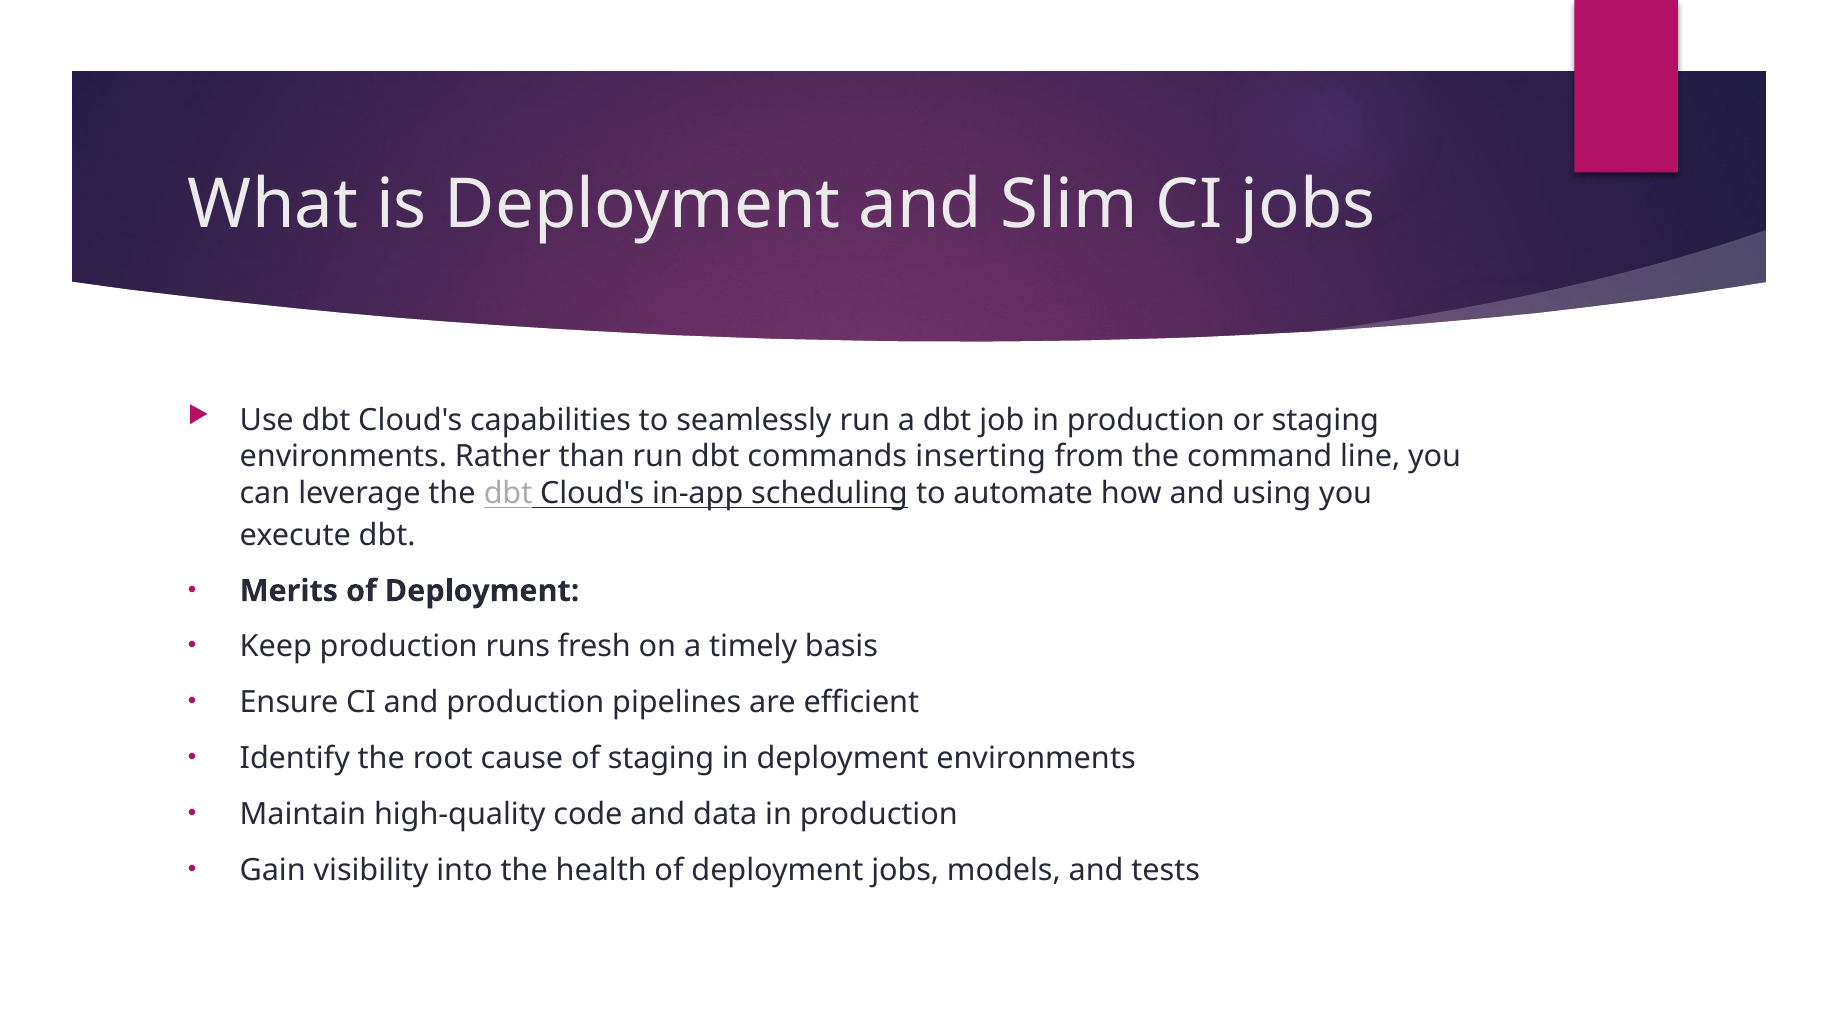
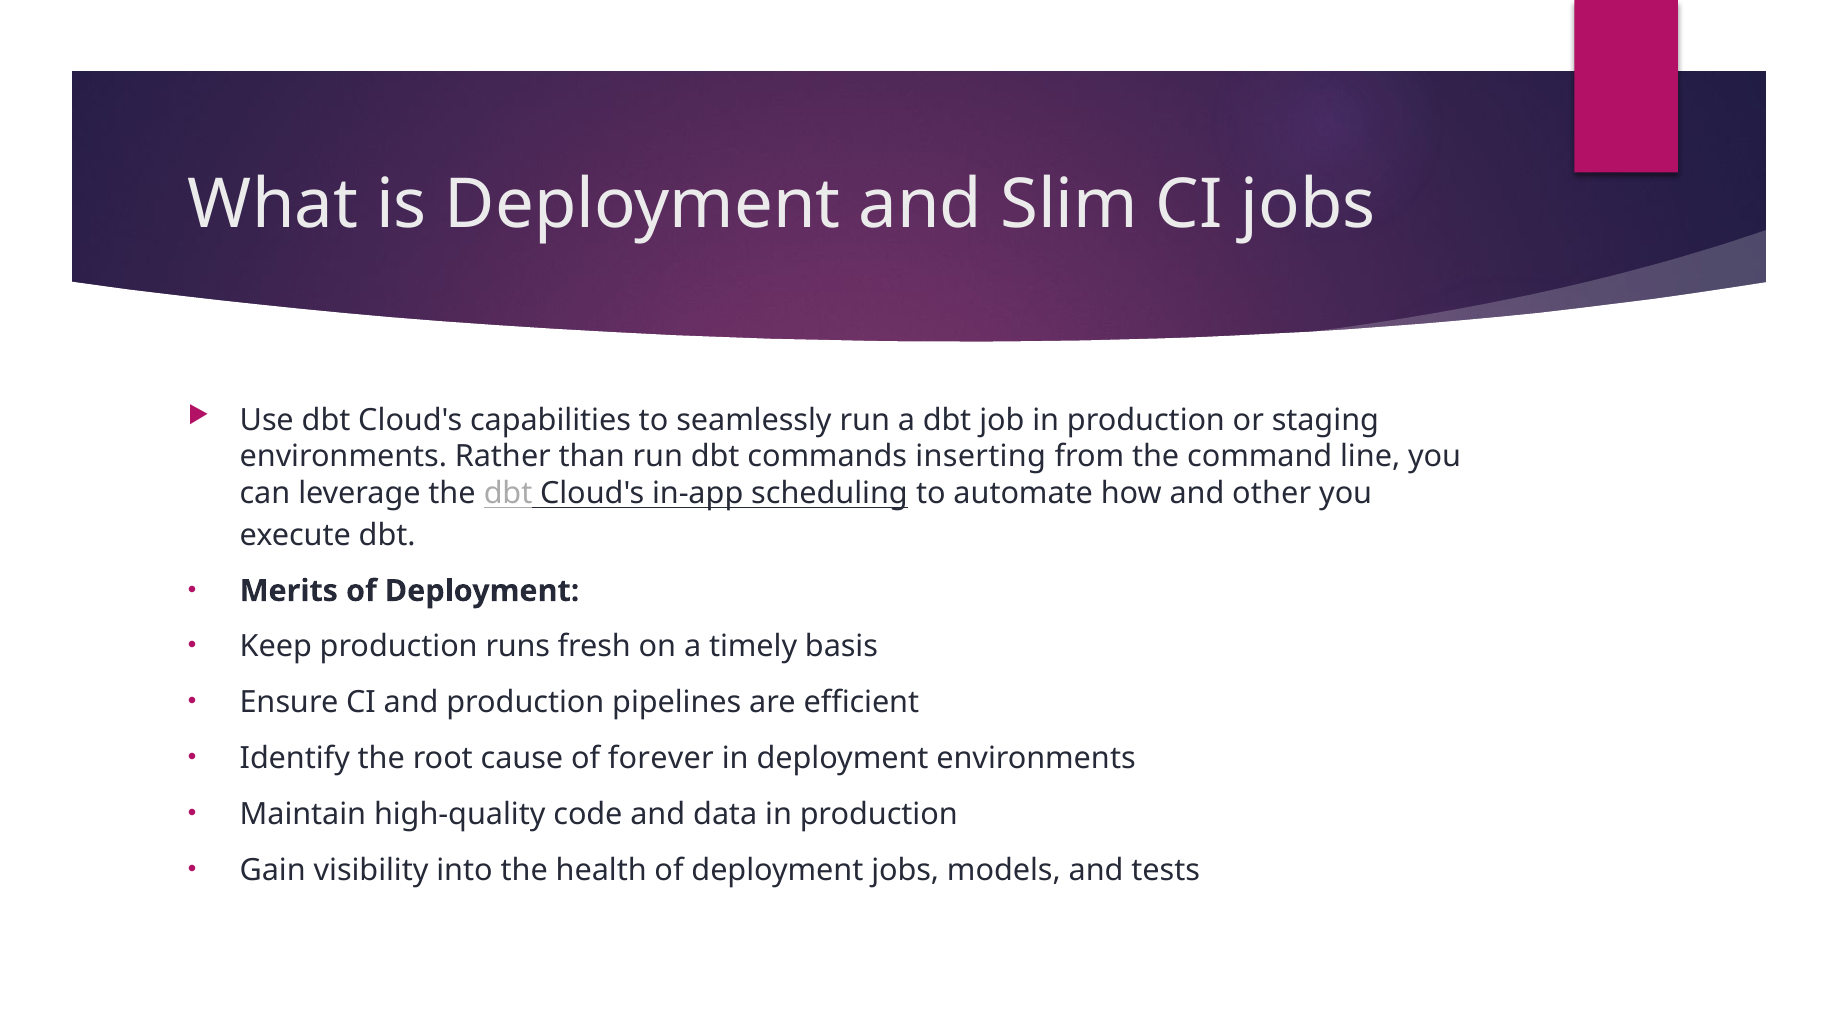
using: using -> other (1272, 494)
of staging: staging -> forever (661, 759)
